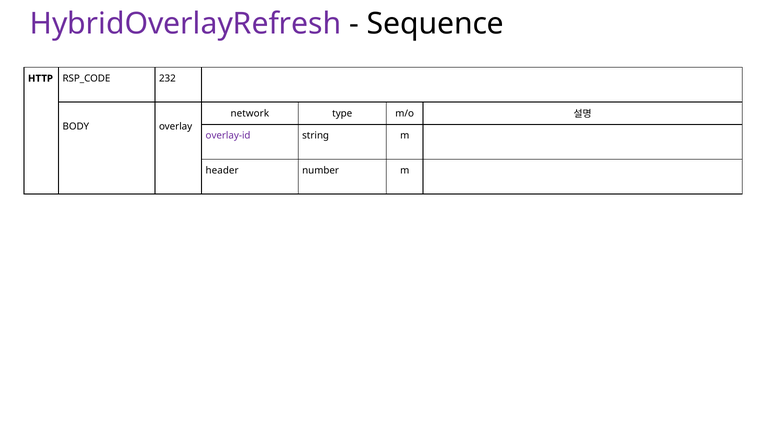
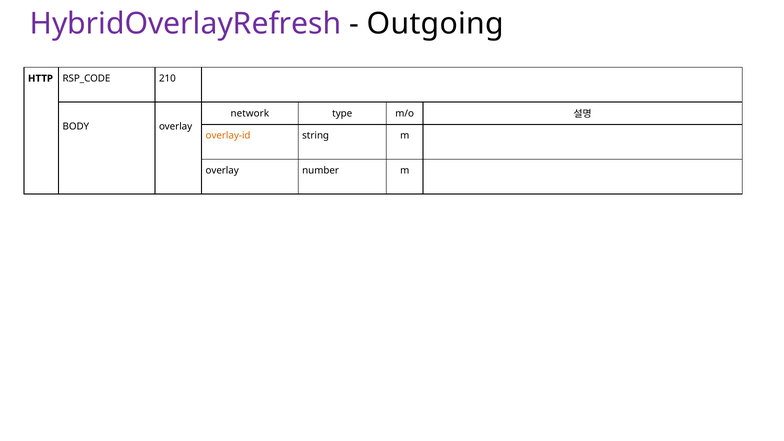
Sequence: Sequence -> Outgoing (435, 24)
232: 232 -> 210 (167, 79)
overlay-id colour: purple -> orange (228, 136)
header: header -> overlay (222, 171)
